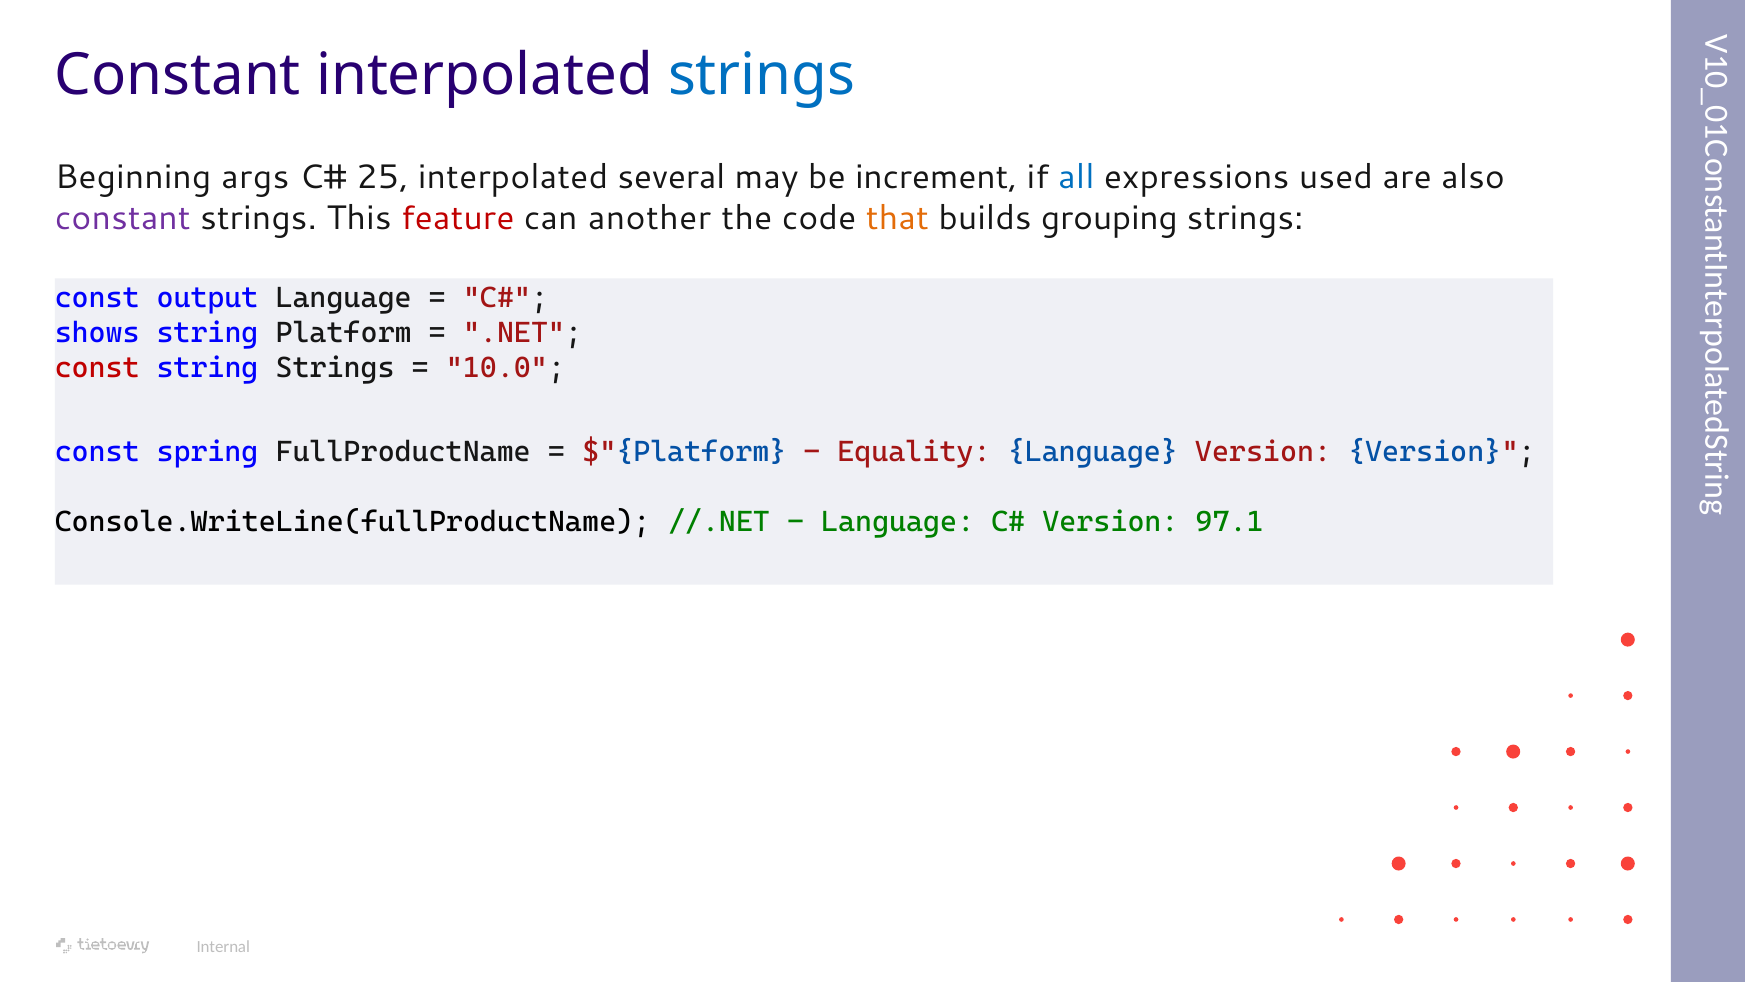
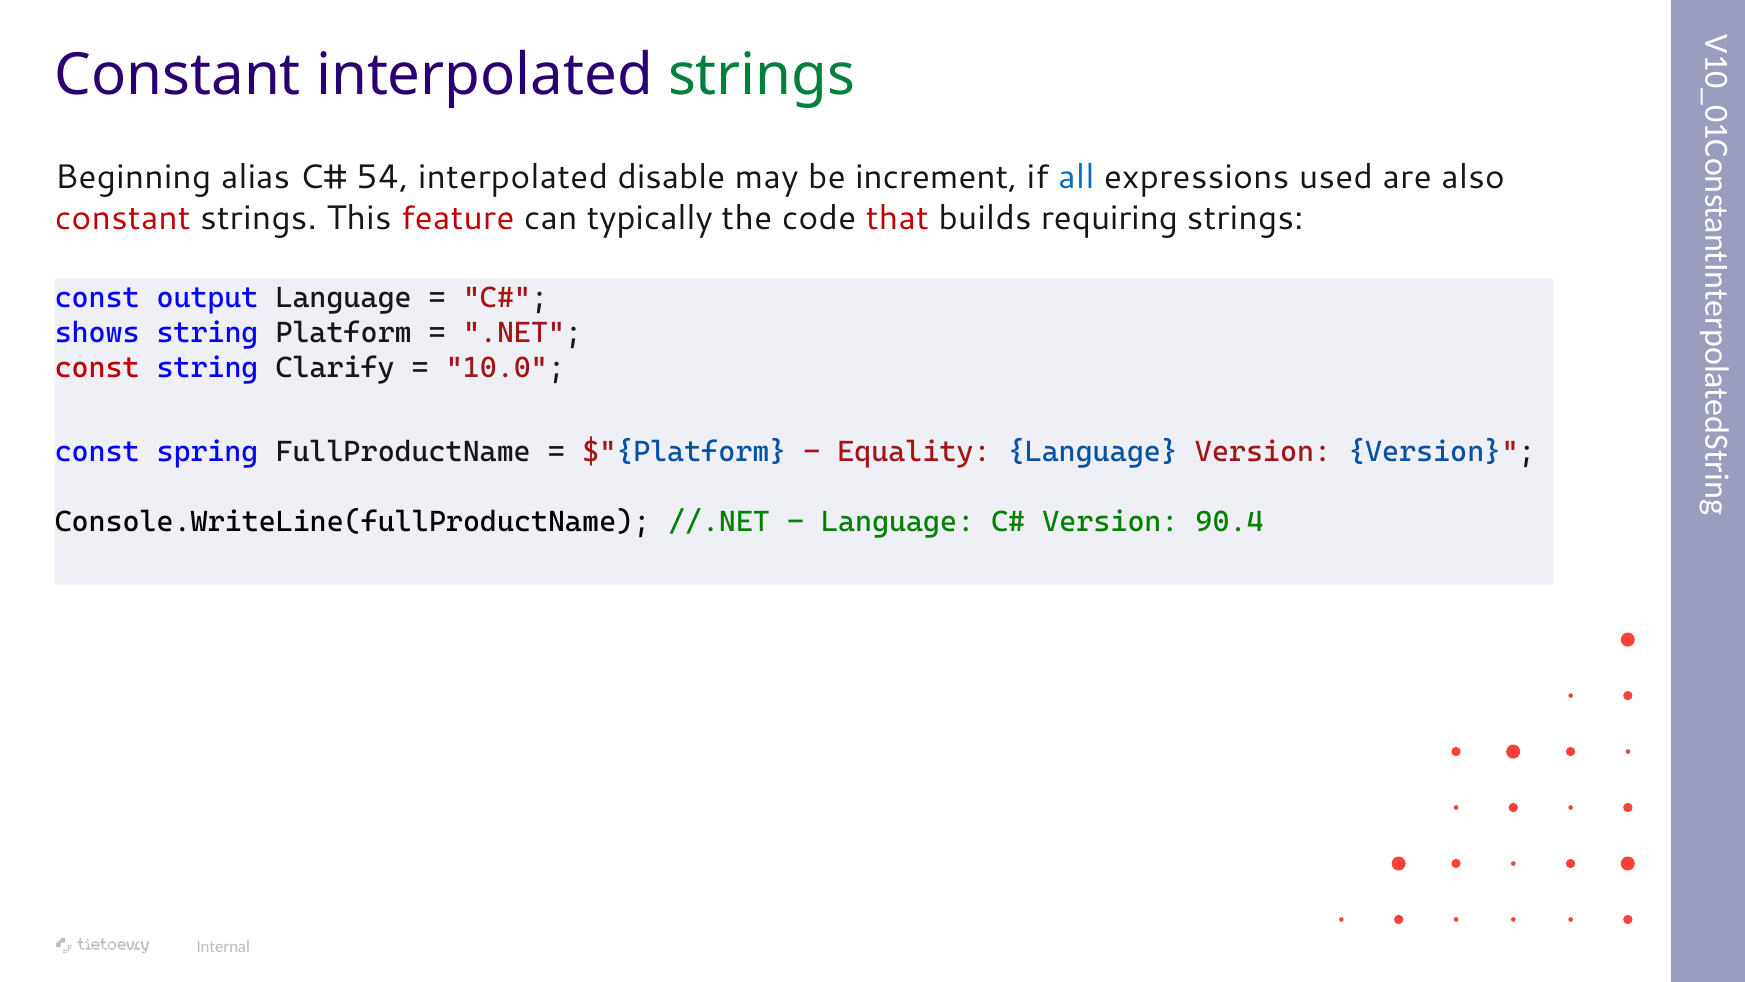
strings colour: blue -> green (762, 75)
args: args -> alias (256, 177)
25: 25 -> 54 (382, 177)
several: several -> disable (671, 177)
constant colour: purple -> red (123, 218)
another: another -> typically (650, 218)
that colour: orange -> red (897, 218)
grouping: grouping -> requiring (1109, 218)
string Strings: Strings -> Clarify (335, 368)
97.1: 97.1 -> 90.4 (1230, 522)
